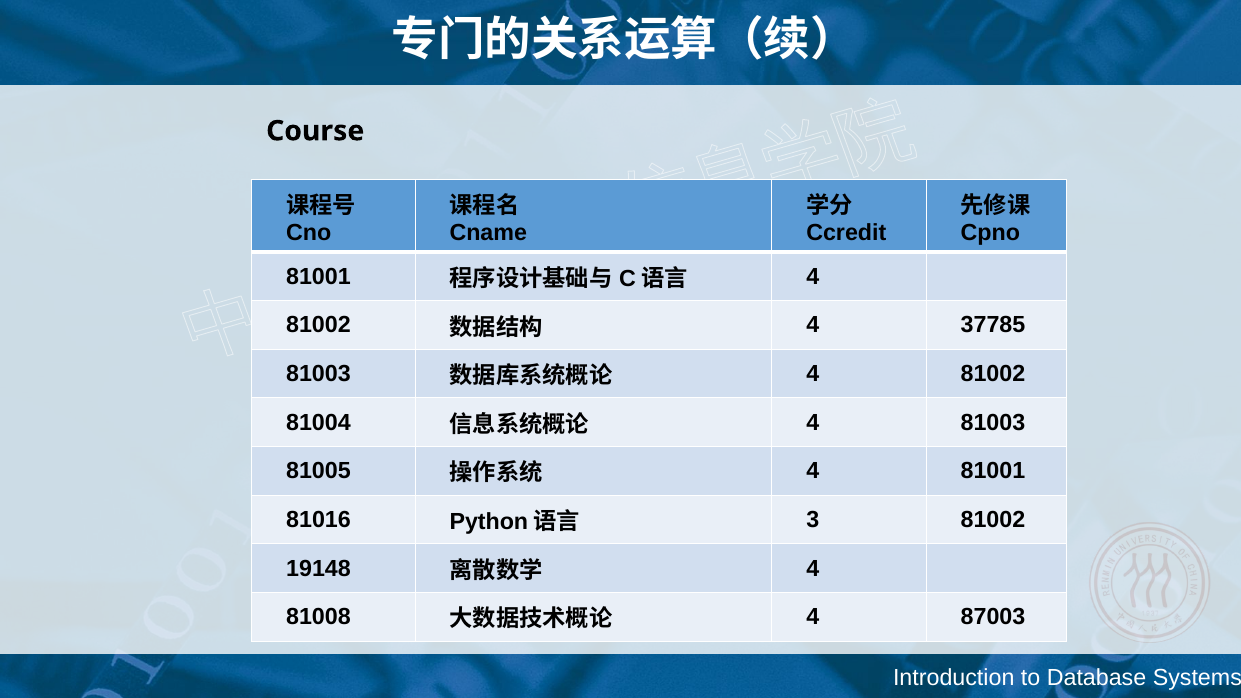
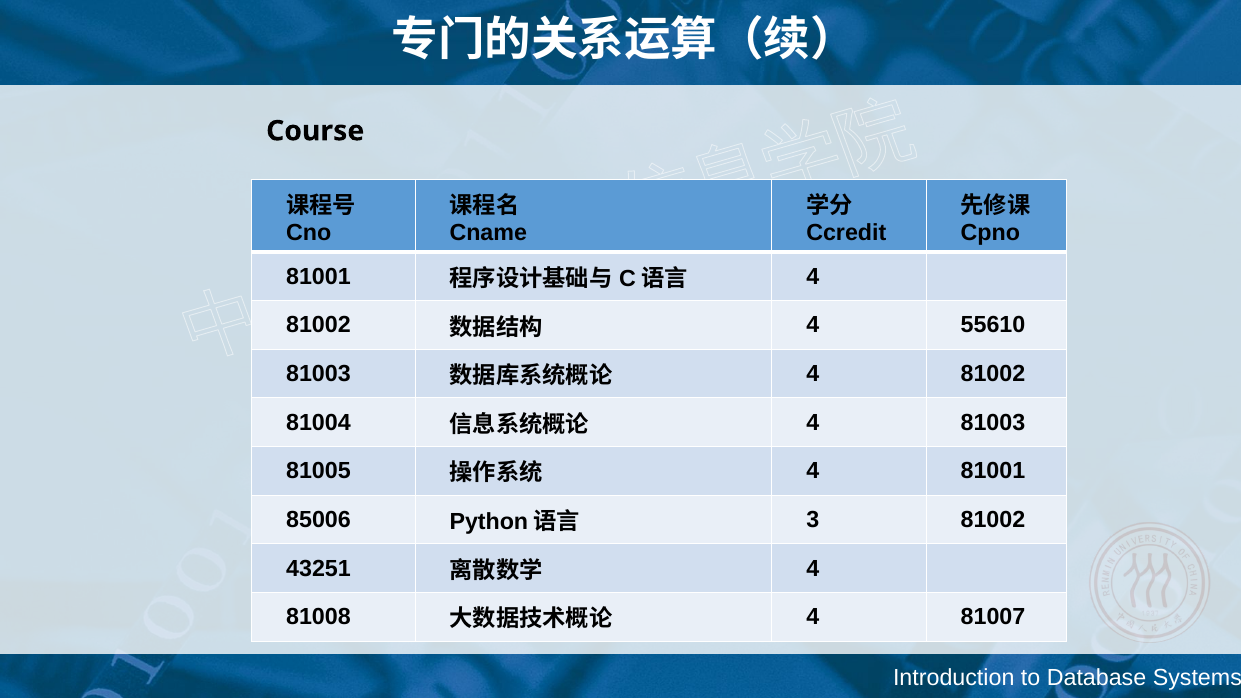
37785: 37785 -> 55610 (993, 325)
81016: 81016 -> 85006 (318, 520)
19148: 19148 -> 43251 (318, 569)
87003: 87003 -> 81007 (993, 617)
